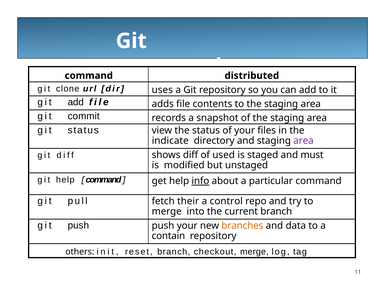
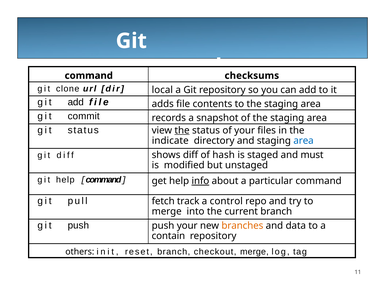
distributed: distributed -> checksums (252, 76)
uses: uses -> local (162, 90)
the underline: none -> present (182, 130)
area colour: purple -> blue (304, 140)
used: used -> hash (224, 155)
their: their -> track (188, 201)
